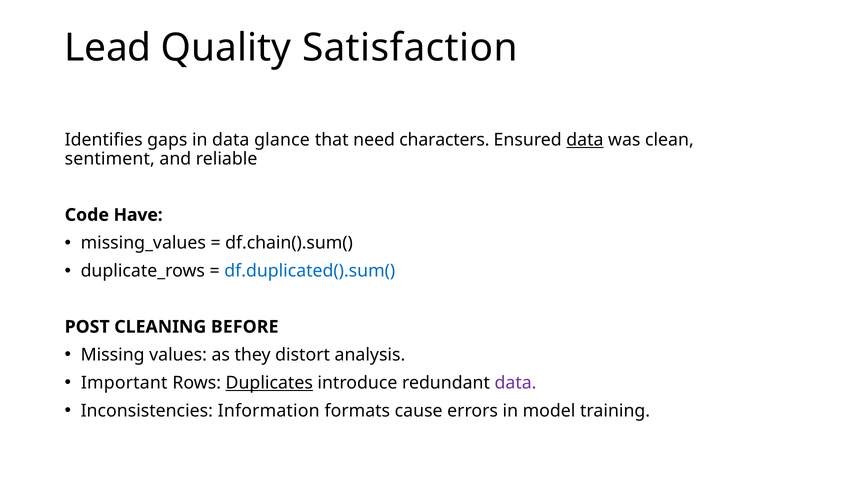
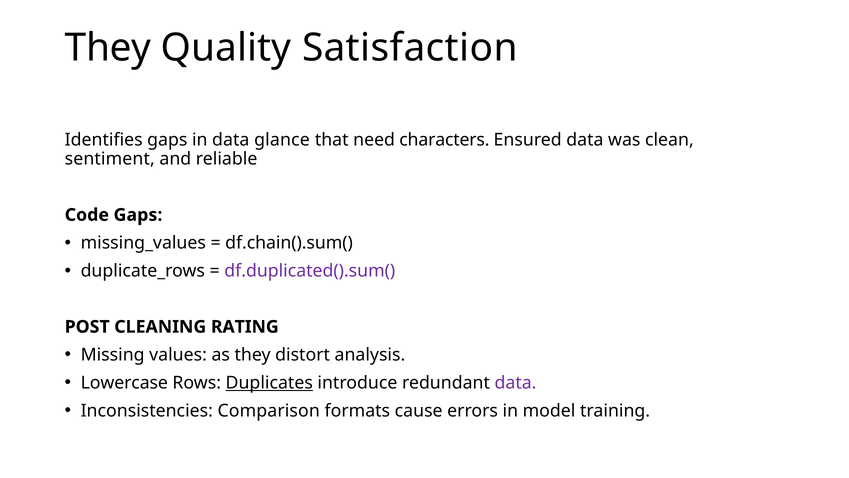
Lead: Lead -> They (108, 48)
data underline: present -> none (585, 140)
Code Have: Have -> Gaps (138, 215)
df.duplicated().sum( colour: blue -> purple (310, 271)
BEFORE: BEFORE -> RATING (245, 327)
Important: Important -> Lowercase (124, 382)
Information: Information -> Comparison (269, 410)
